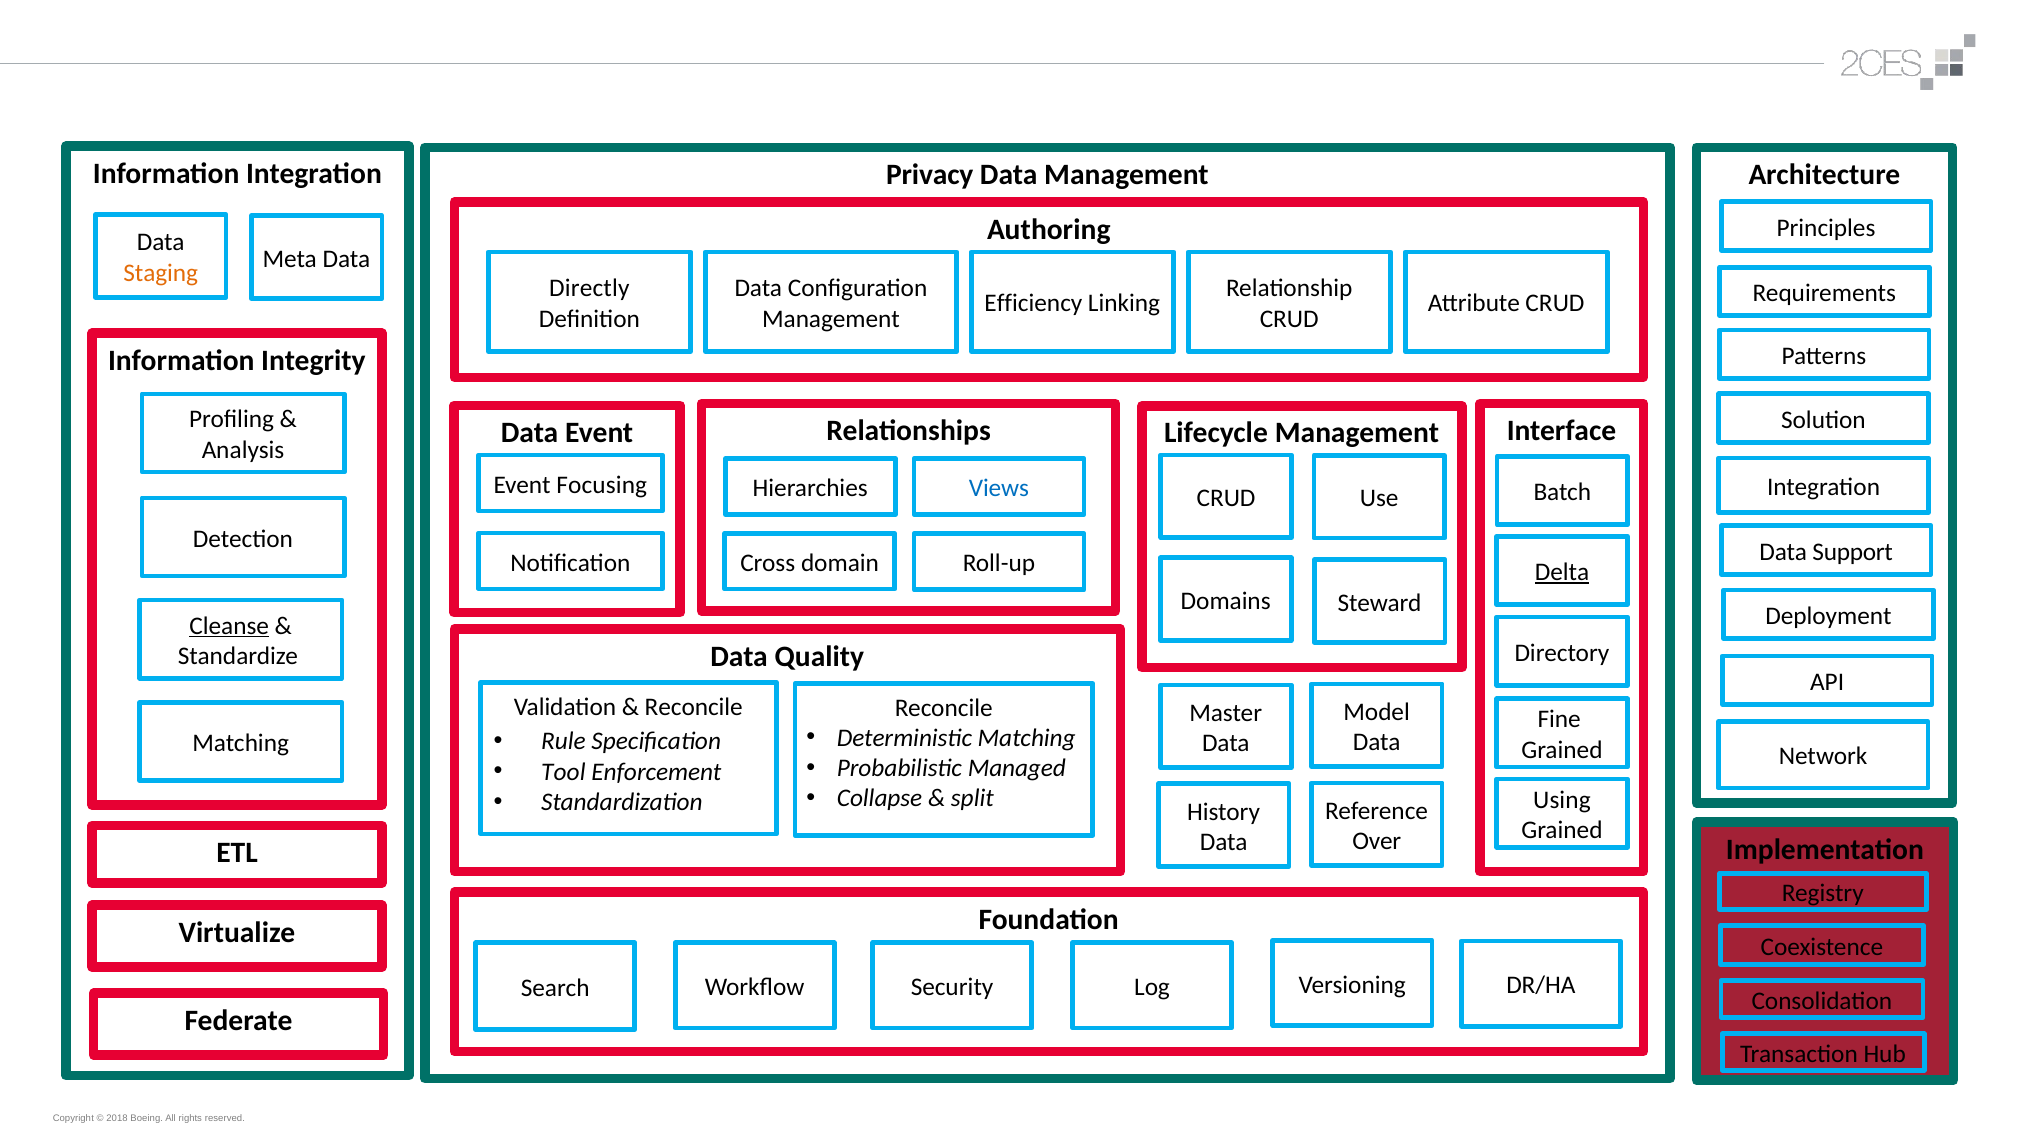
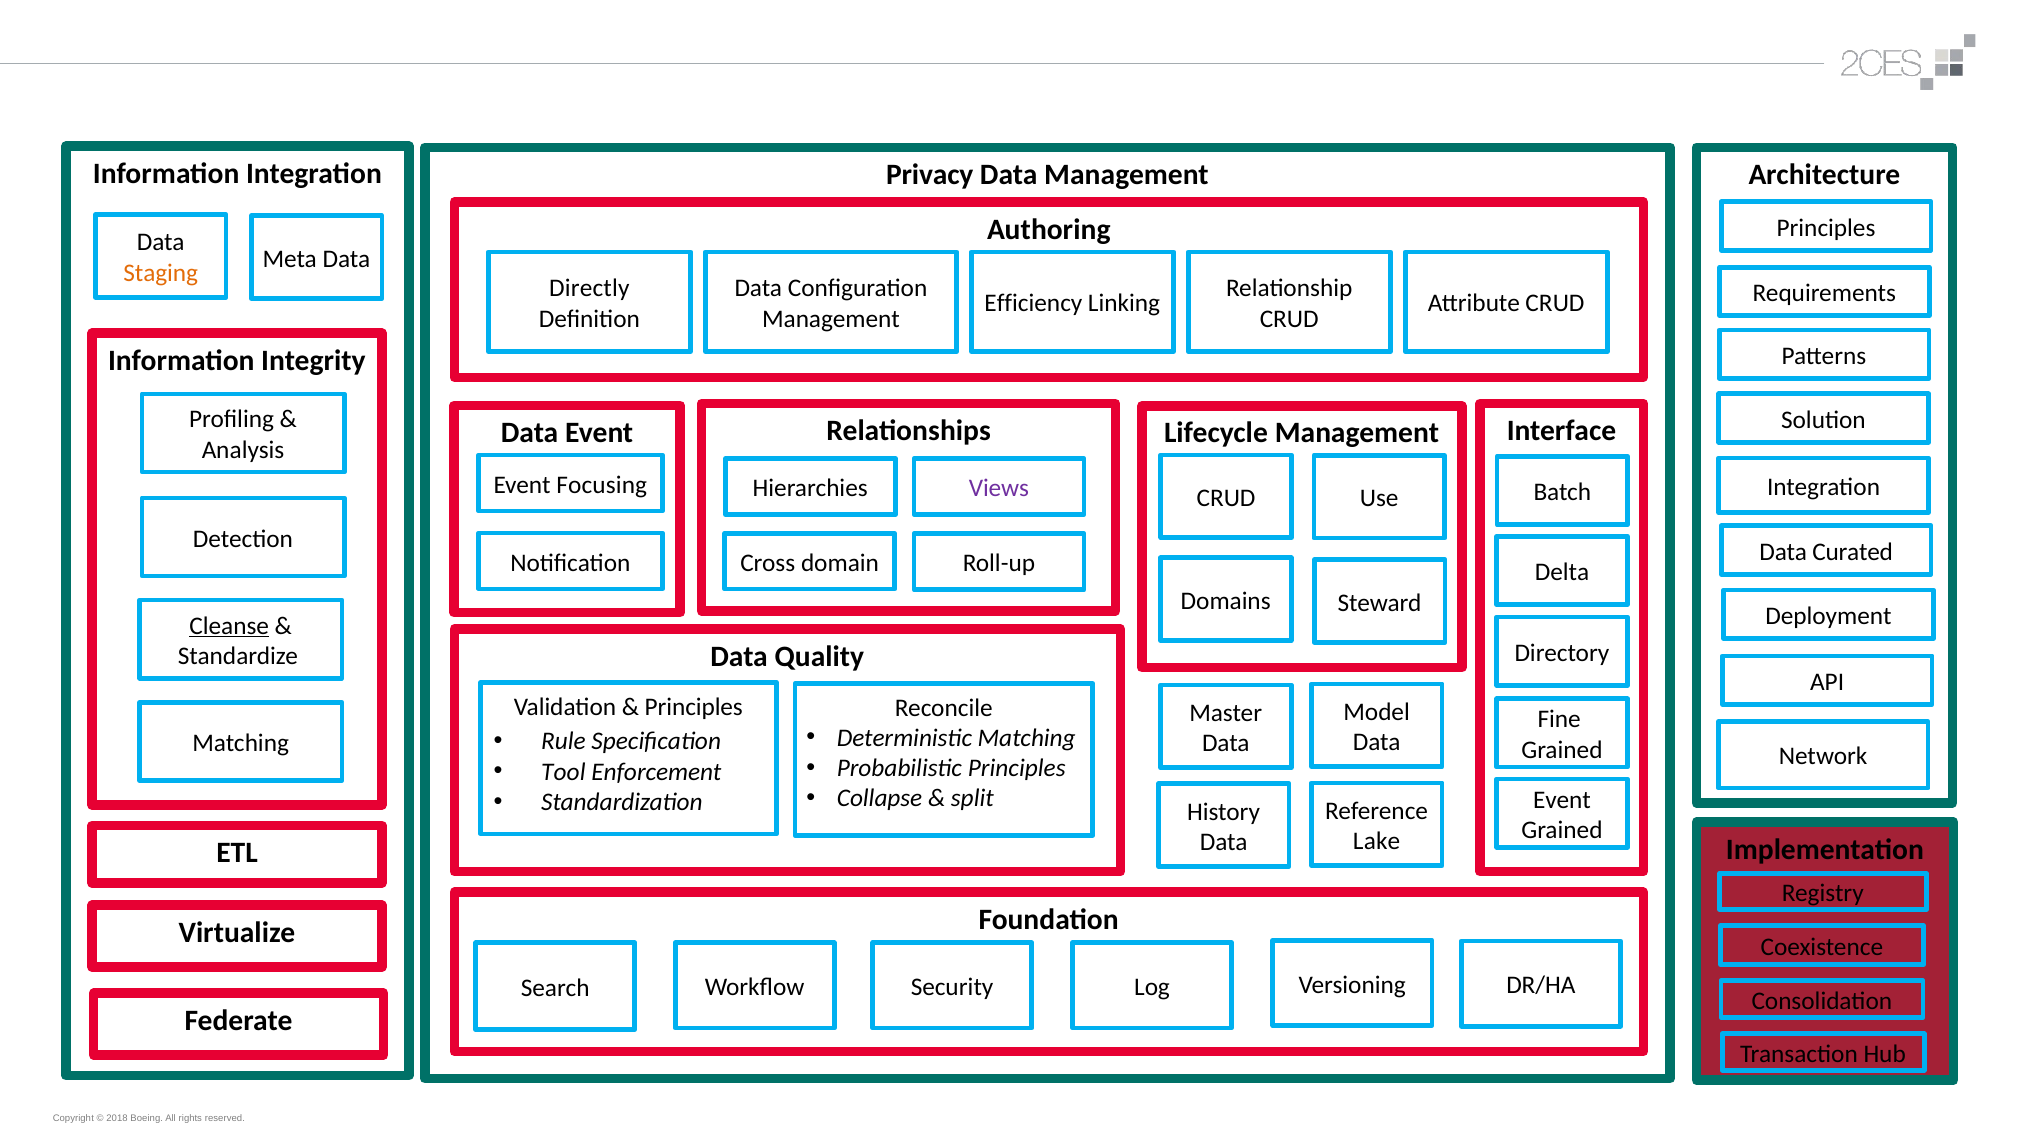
Views colour: blue -> purple (999, 489)
Support: Support -> Curated (1853, 552)
Delta underline: present -> none (1562, 572)
Reconcile: Reconcile -> Principles (694, 707)
Probabilistic Managed: Managed -> Principles (1017, 769)
Using: Using -> Event (1562, 800)
Over: Over -> Lake (1377, 842)
